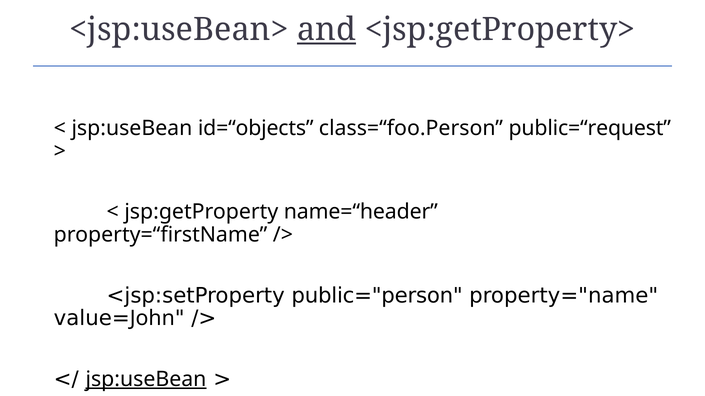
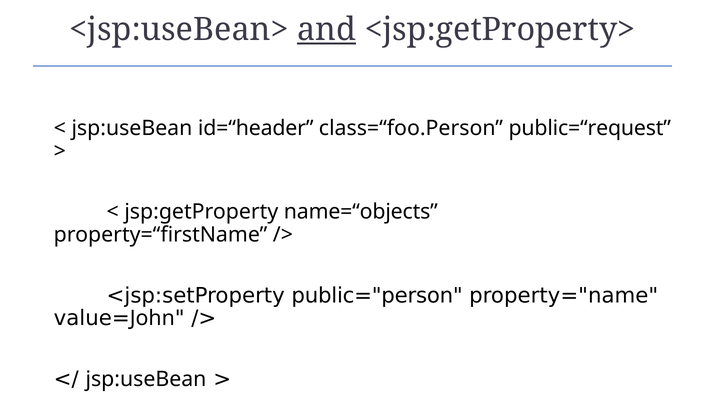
id=“objects: id=“objects -> id=“header (256, 129)
name=“header: name=“header -> name=“objects (361, 212)
jsp:useBean underline: present -> none (146, 380)
